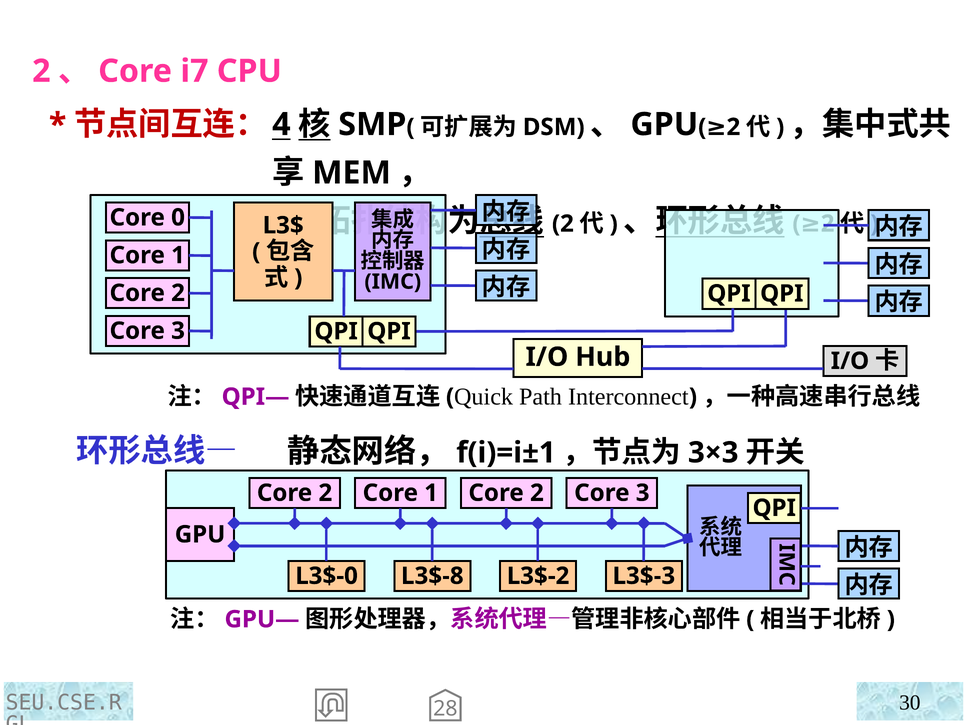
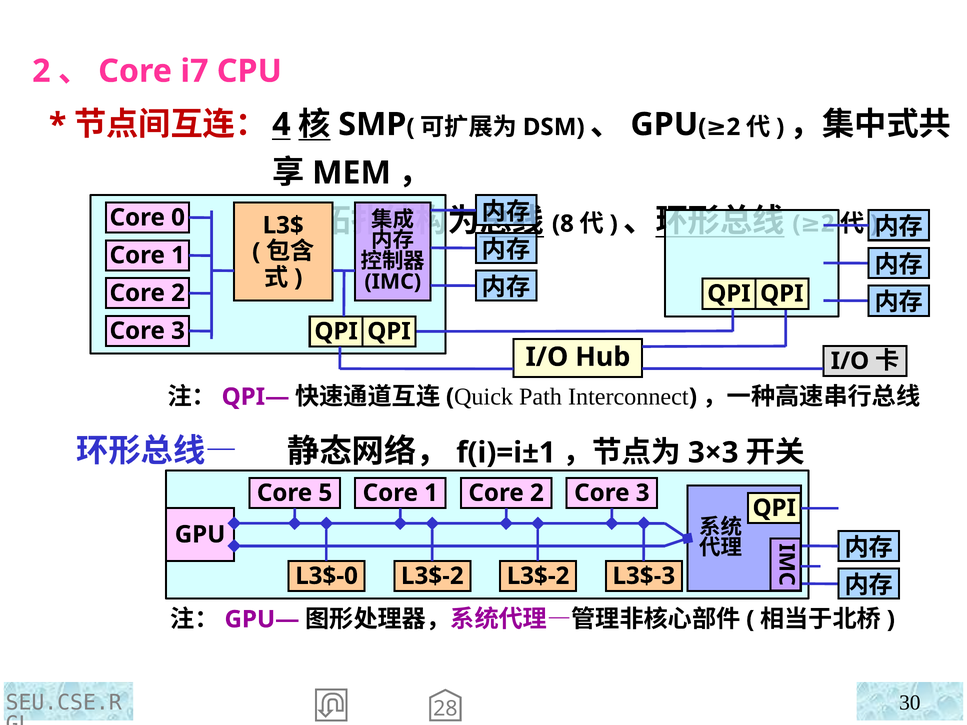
2: 2 -> 8 (563, 224)
2: 2 -> 5 (325, 493)
L3$-8: L3$-8 -> L3$-2 (432, 576)
